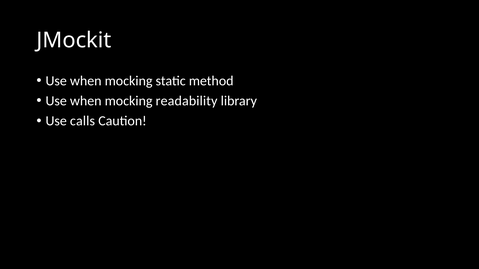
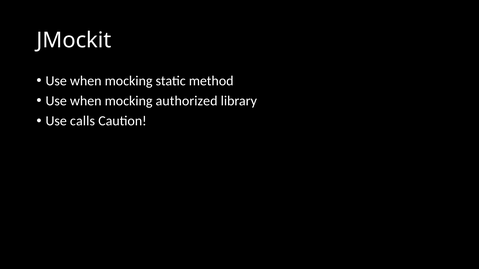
readability: readability -> authorized (187, 101)
